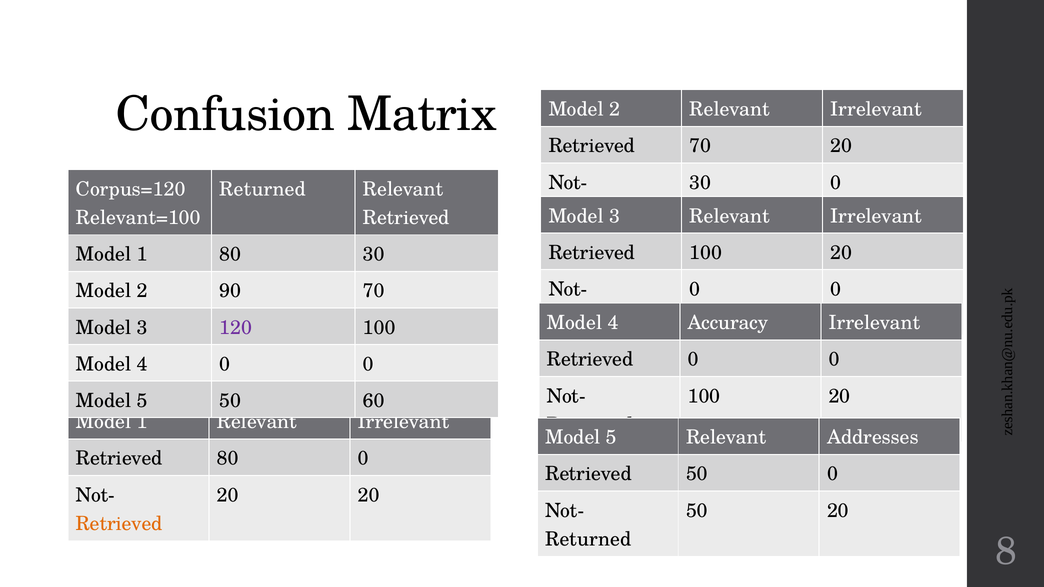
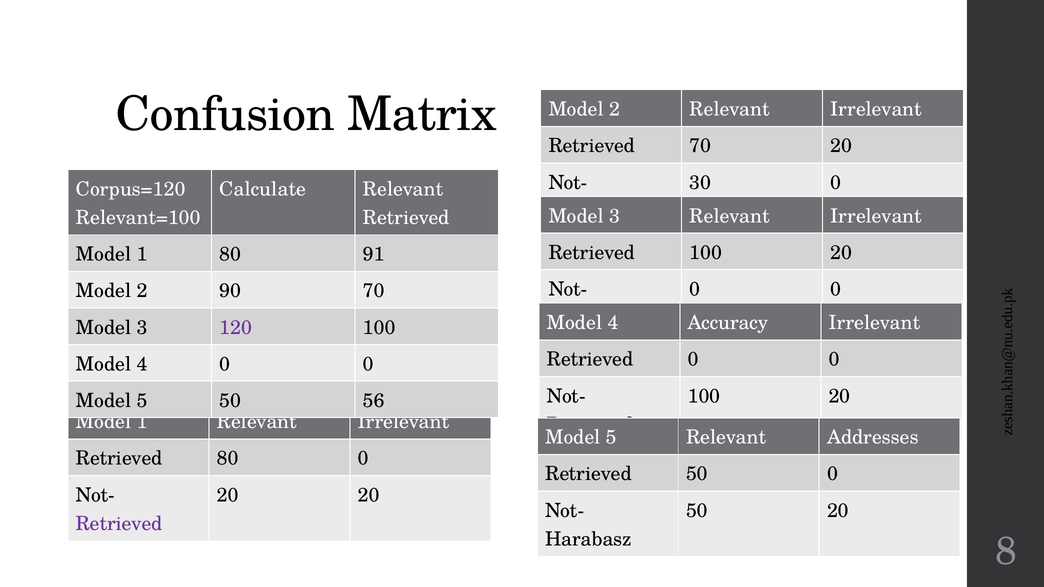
Returned: Returned -> Calculate (263, 189)
80 30: 30 -> 91 (374, 255)
60: 60 -> 56 (374, 401)
Retrieved colour: orange -> purple (119, 524)
Returned: Returned -> Harabasz (589, 540)
